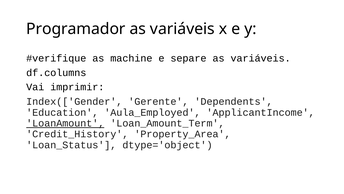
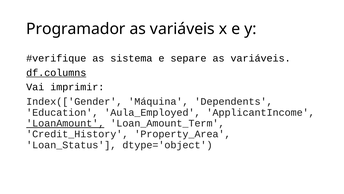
machine: machine -> sistema (131, 58)
df.columns underline: none -> present (56, 73)
Gerente: Gerente -> Máquina (158, 101)
